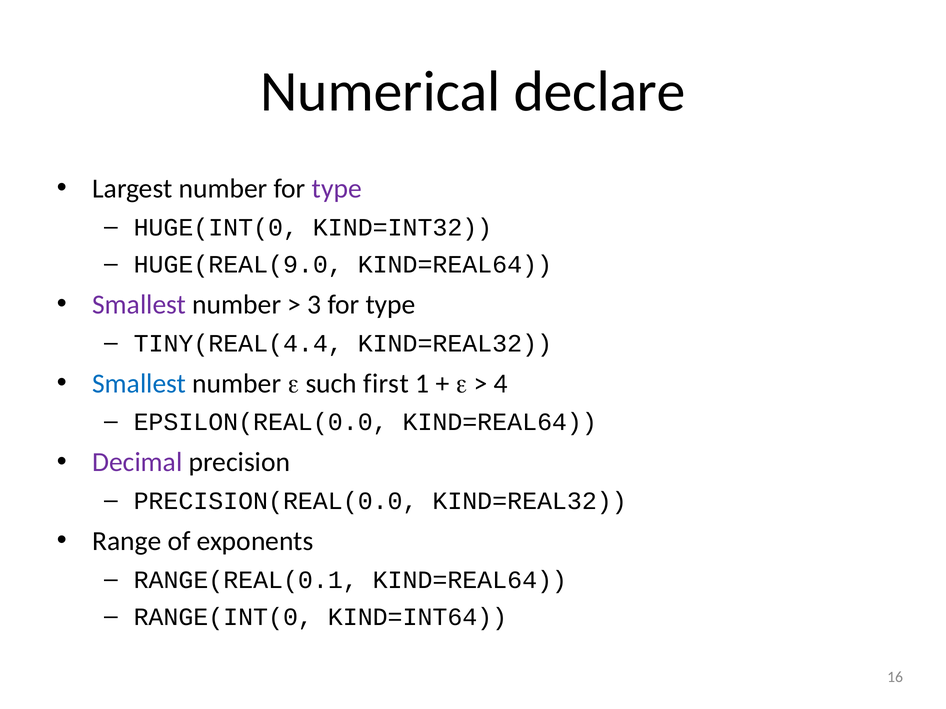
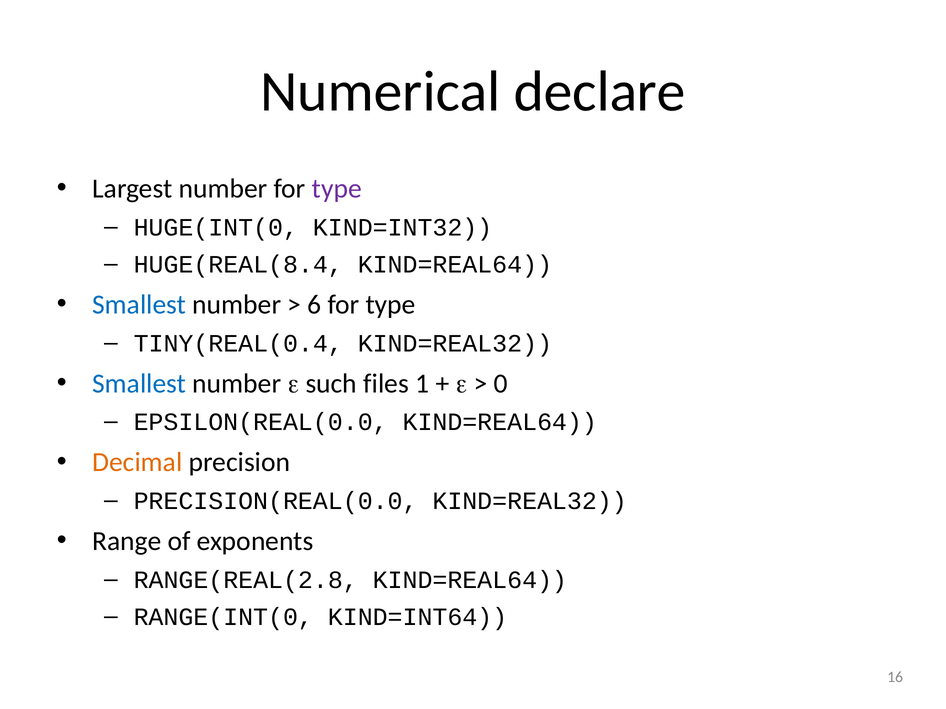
HUGE(REAL(9.0: HUGE(REAL(9.0 -> HUGE(REAL(8.4 (238, 265)
Smallest colour: purple -> blue (139, 305)
3: 3 -> 6 (314, 305)
TINY(REAL(4.4: TINY(REAL(4.4 -> TINY(REAL(0.4 (238, 344)
first: first -> files (386, 384)
4: 4 -> 0 (501, 384)
Decimal colour: purple -> orange (137, 463)
RANGE(REAL(0.1: RANGE(REAL(0.1 -> RANGE(REAL(2.8 (246, 580)
